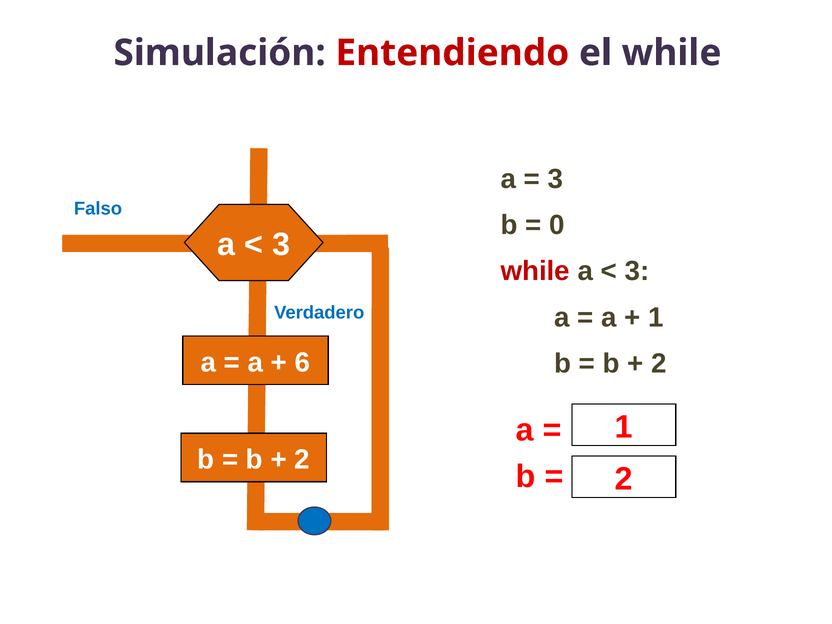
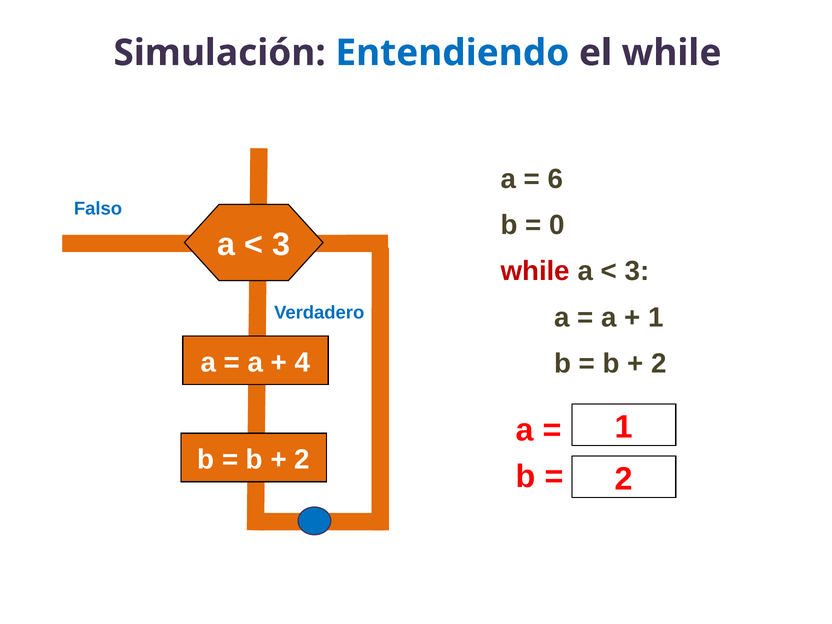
Entendiendo colour: red -> blue (452, 53)
3: 3 -> 6 (555, 179)
6: 6 -> 4 (302, 362)
